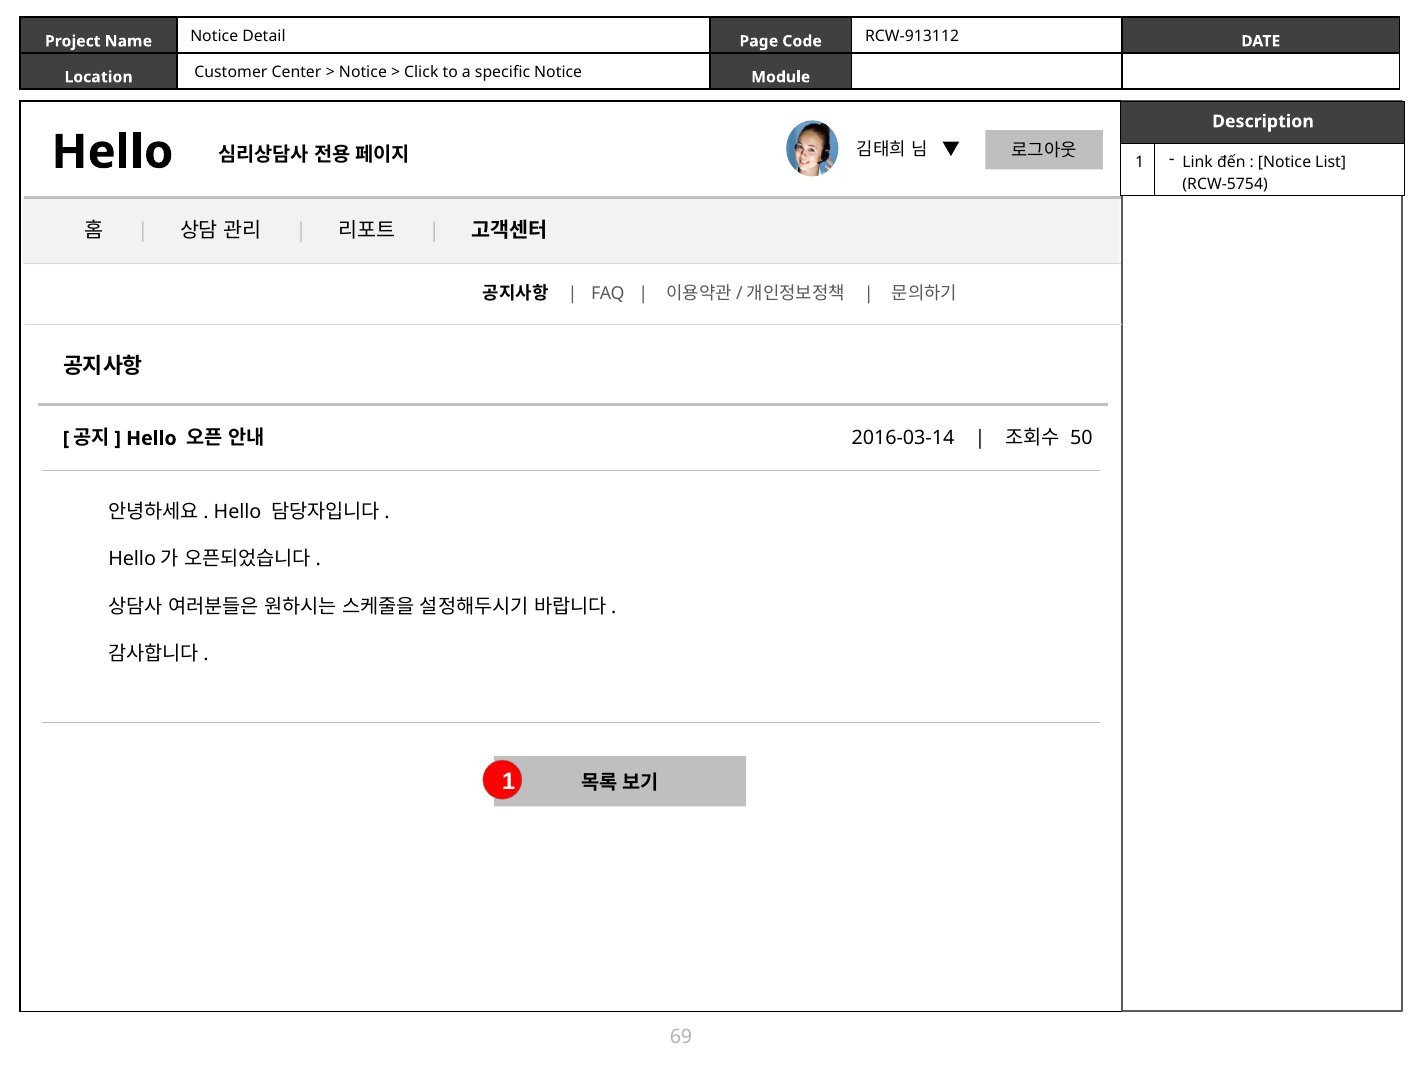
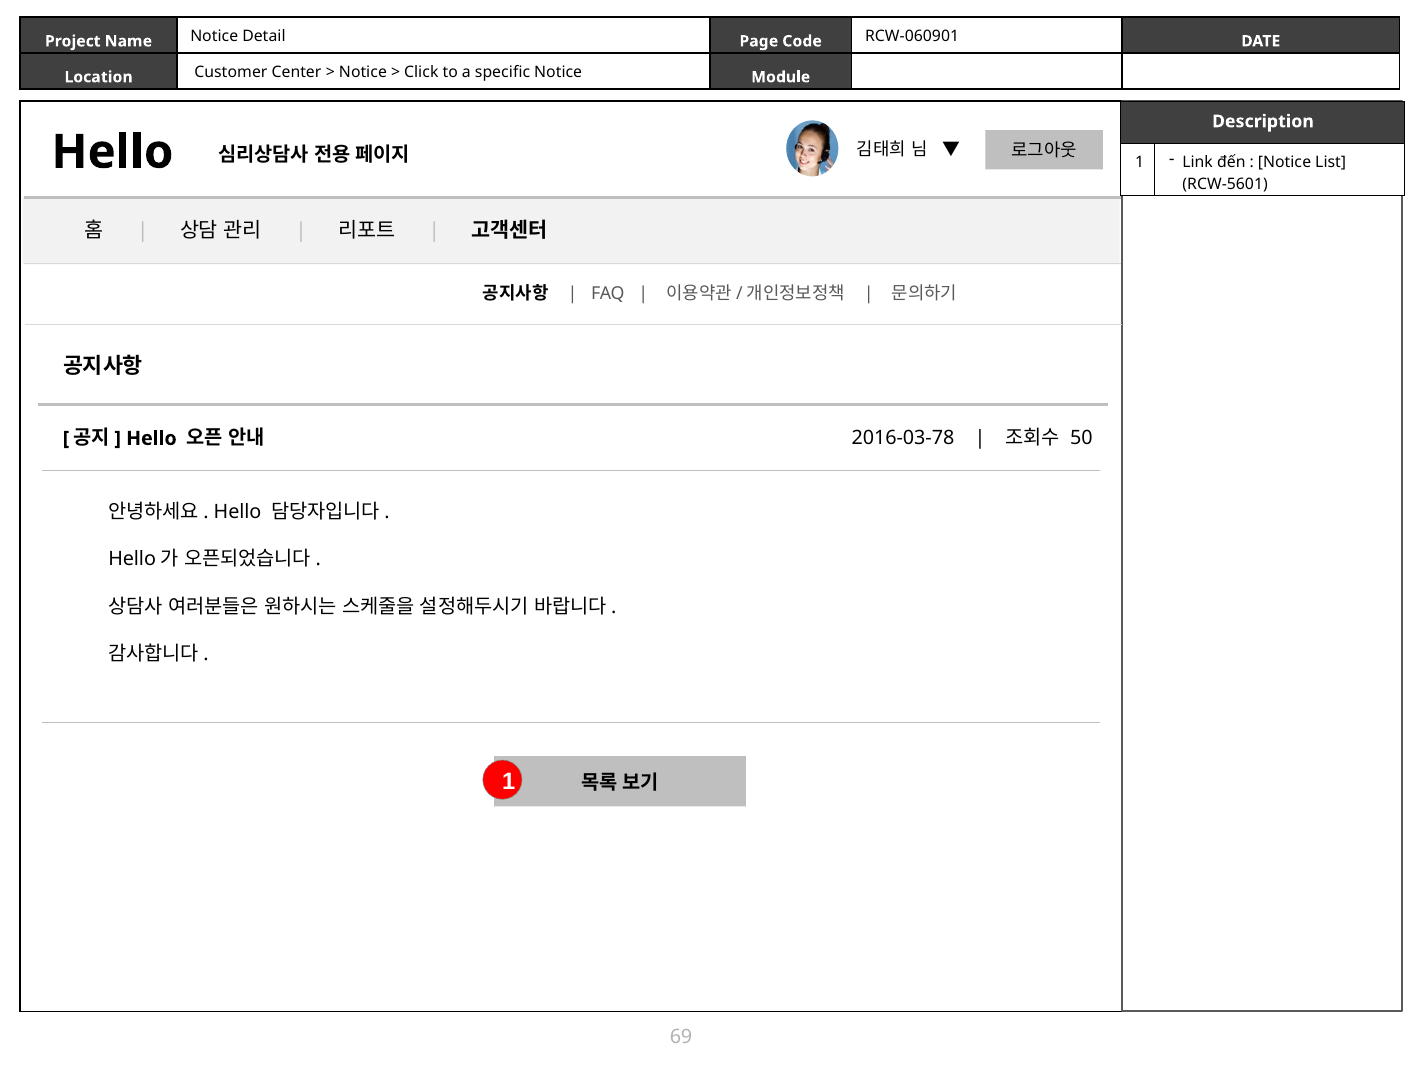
RCW-913112: RCW-913112 -> RCW-060901 (912, 36)
RCW-5754: RCW-5754 -> RCW-5601 (1225, 184)
2016-03-14: 2016-03-14 -> 2016-03-78 (903, 438)
